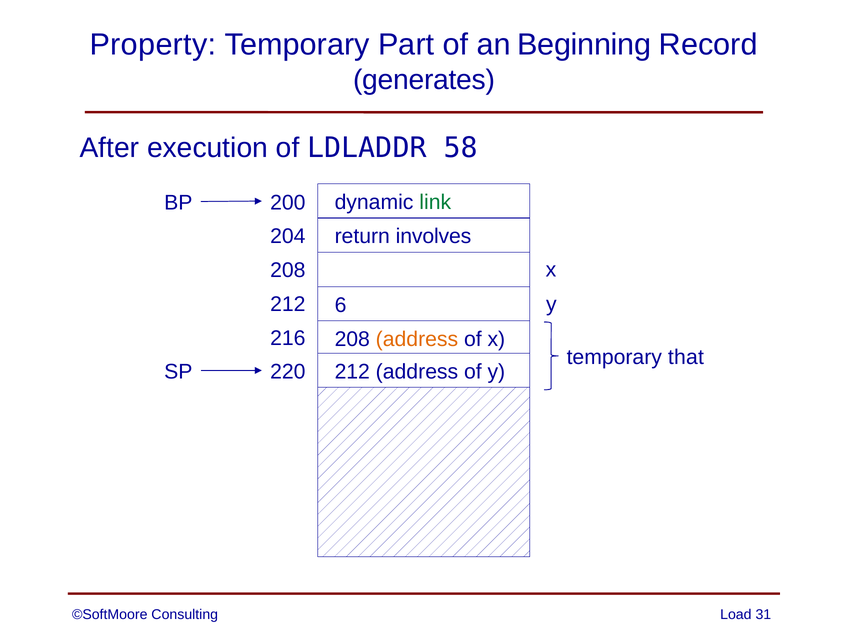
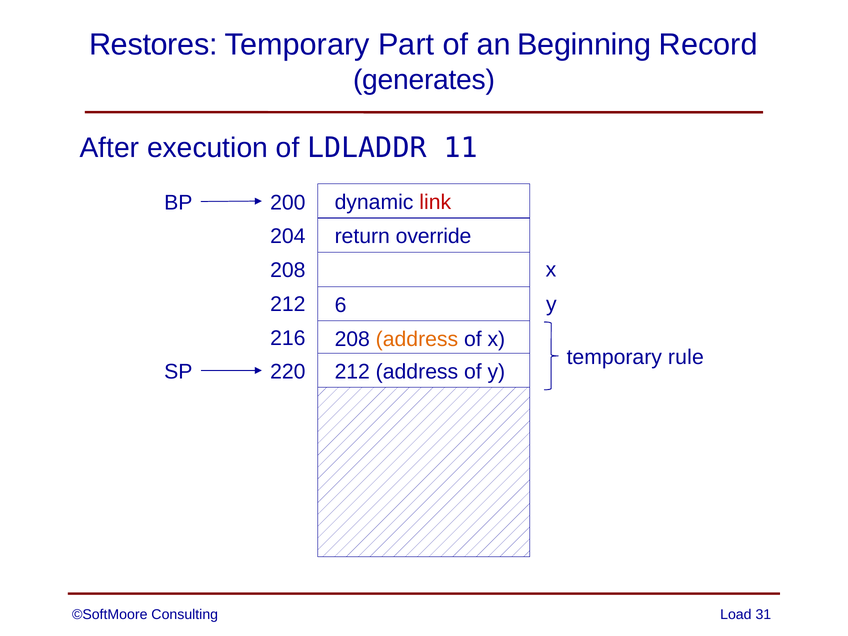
Property: Property -> Restores (153, 45)
58: 58 -> 11 (461, 148)
link colour: green -> red (435, 202)
involves: involves -> override (434, 236)
that: that -> rule (686, 357)
